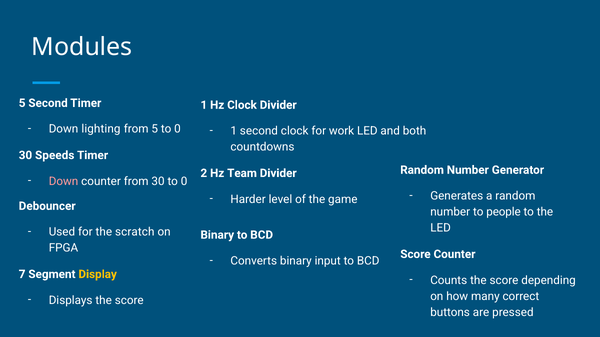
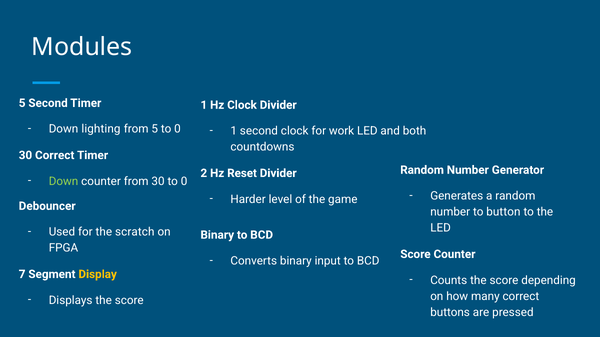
30 Speeds: Speeds -> Correct (55, 155)
Team: Team -> Reset (242, 173)
Down colour: pink -> light green (64, 182)
people: people -> button (503, 212)
